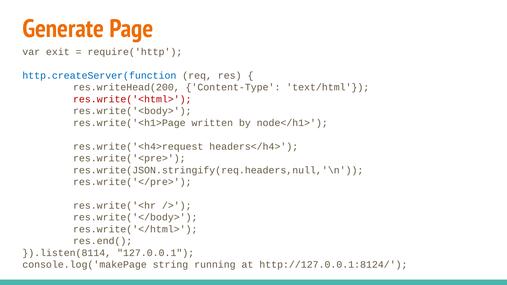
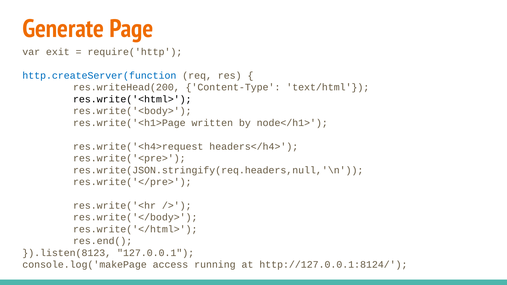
res.write('<html> colour: red -> black (132, 99)
}).listen(8114: }).listen(8114 -> }).listen(8123 (67, 253)
string: string -> access (170, 265)
